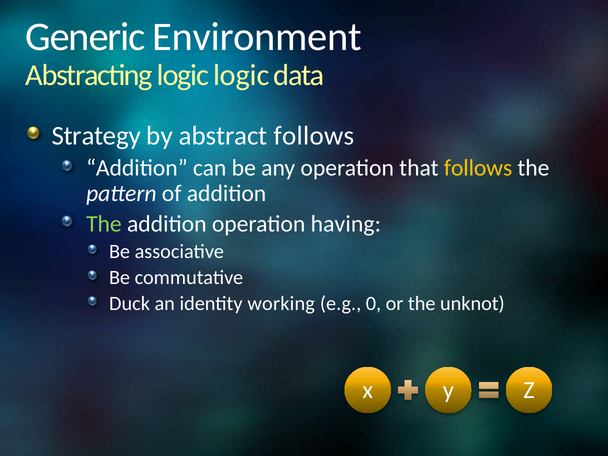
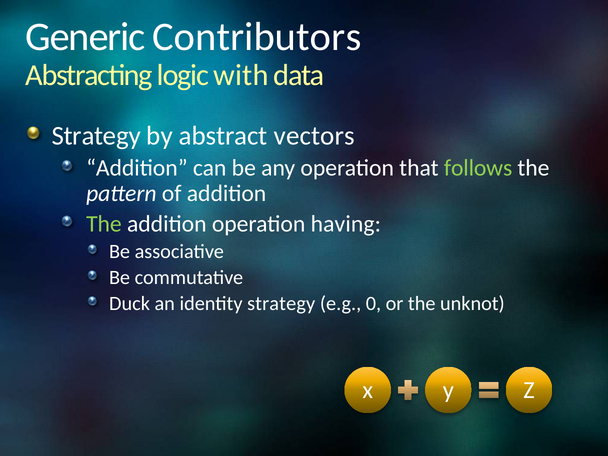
Environment: Environment -> Contributors (257, 37)
logic logic: logic -> with (241, 75)
abstract follows: follows -> vectors (314, 136)
follows colour: yellow -> light green (478, 168)
identity working: working -> strategy (281, 303)
